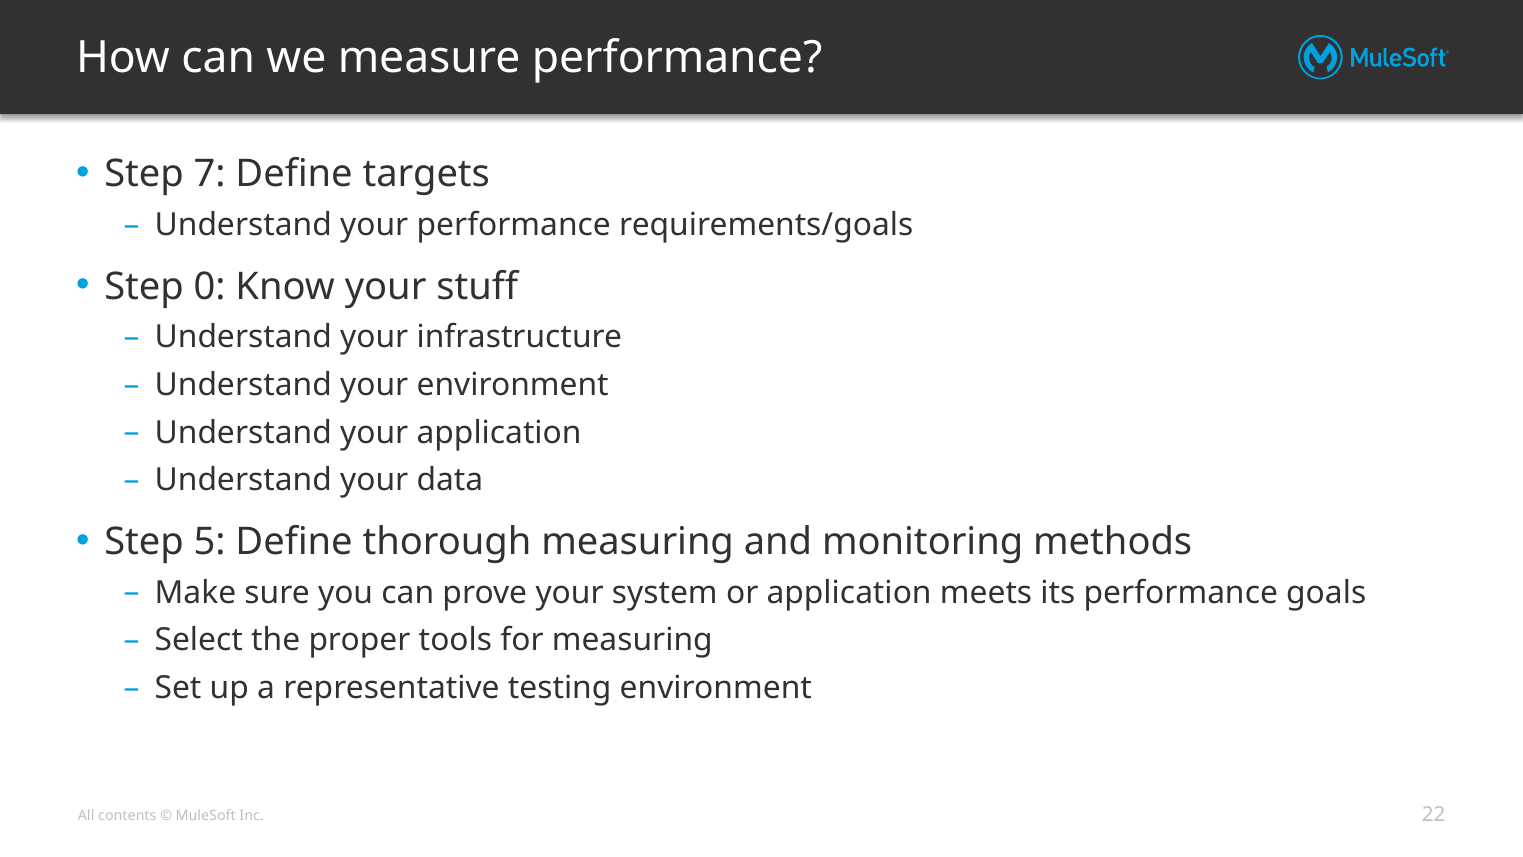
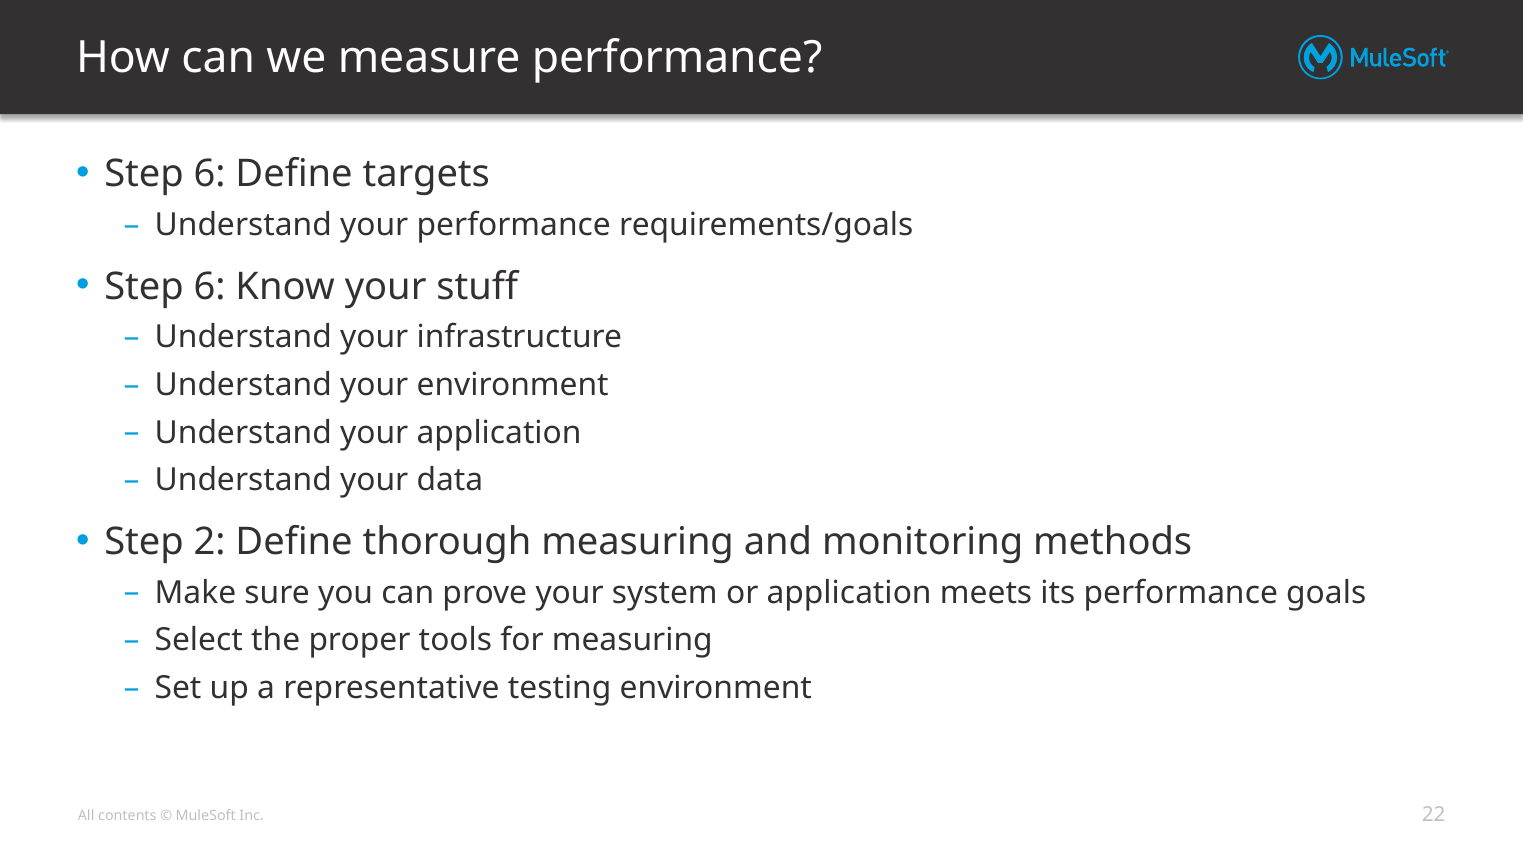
7: 7 -> 6 (210, 174)
0: 0 -> 6 (210, 286)
5: 5 -> 2 (210, 542)
